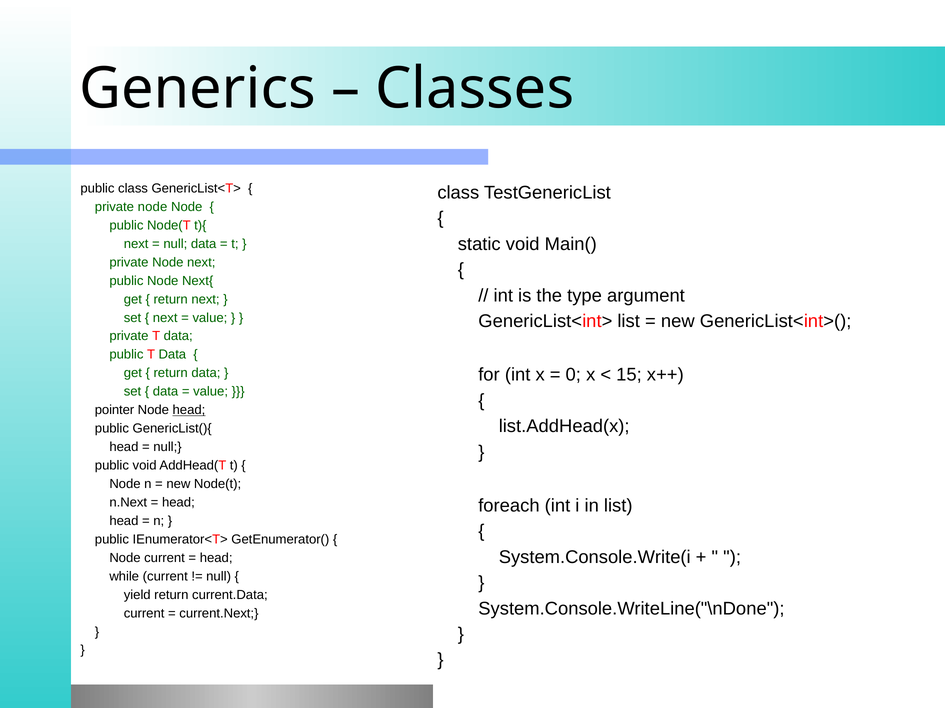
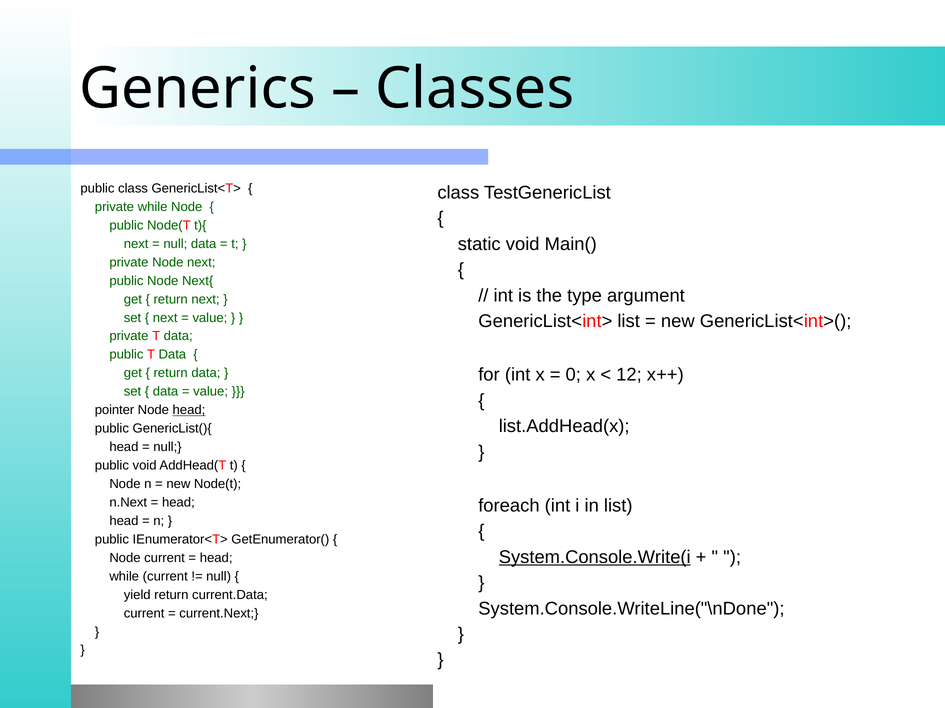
node: node -> while (153, 207)
15: 15 -> 12 (629, 375)
System.Console.Write(i underline: none -> present (595, 558)
